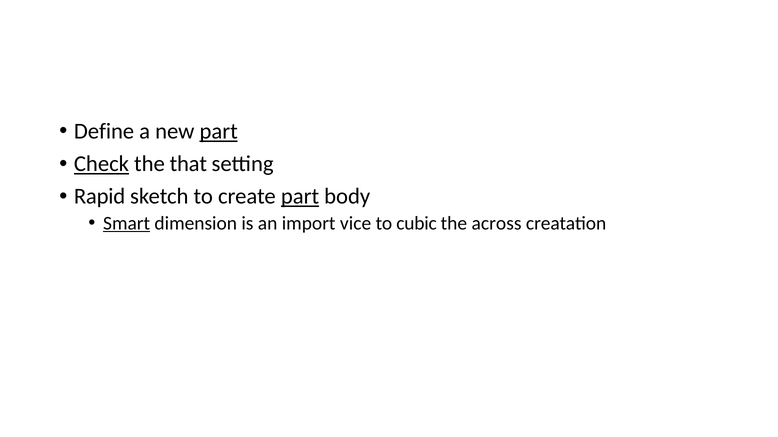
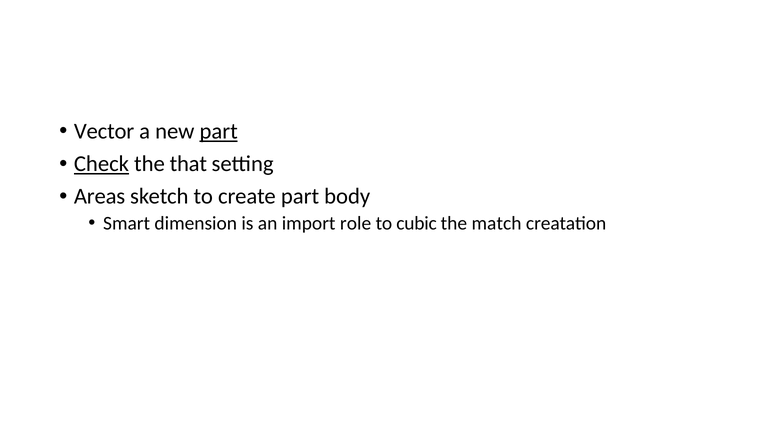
Define: Define -> Vector (104, 132)
Rapid: Rapid -> Areas (100, 197)
part underline: present -> none (300, 197)
Smart underline: present -> none (127, 224)
vice: vice -> role (356, 224)
across: across -> match (497, 224)
